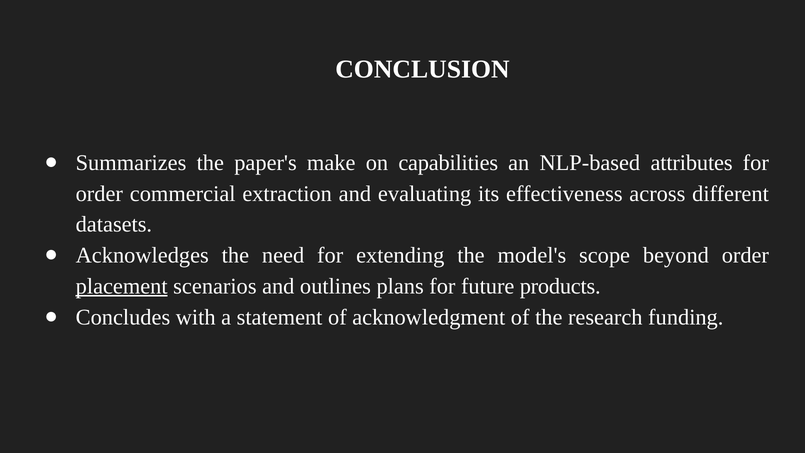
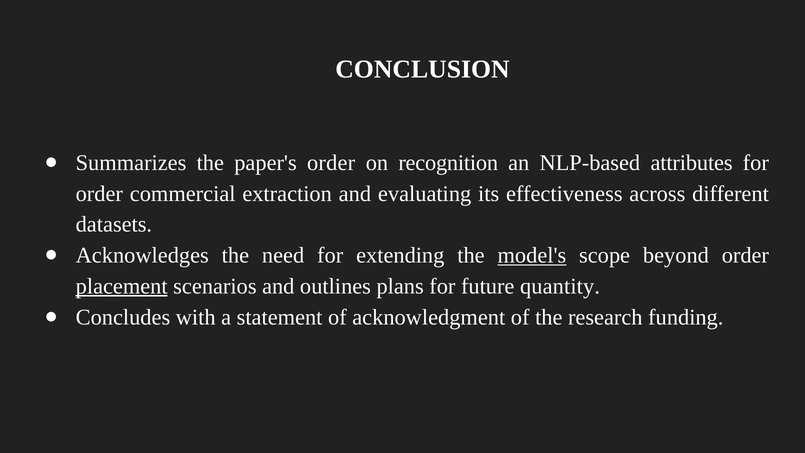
paper's make: make -> order (331, 163)
capabilities: capabilities -> recognition (448, 163)
model's underline: none -> present (532, 255)
products: products -> quantity (560, 286)
